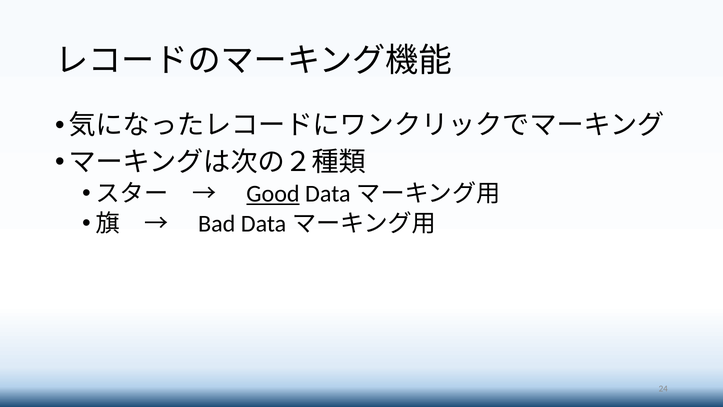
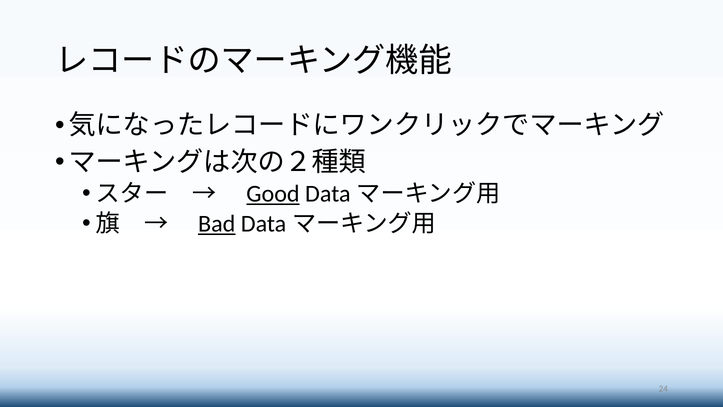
Bad underline: none -> present (217, 224)
